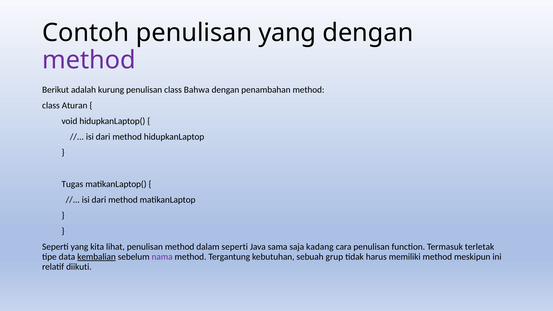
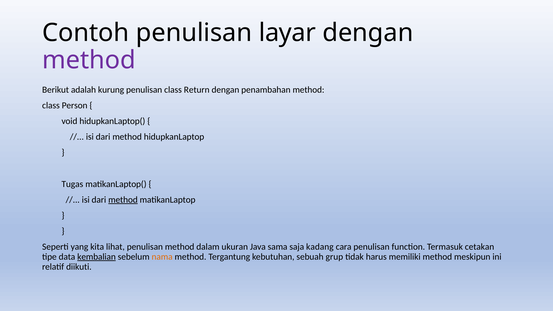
penulisan yang: yang -> layar (287, 33)
Bahwa: Bahwa -> Return (197, 90)
Aturan: Aturan -> Person (75, 105)
method underline: none -> present (123, 200)
dalam seperti: seperti -> ukuran (235, 247)
terletak: terletak -> cetakan (480, 247)
nama colour: purple -> orange (162, 257)
